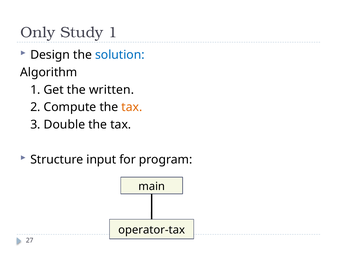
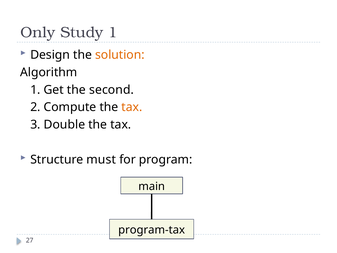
solution colour: blue -> orange (120, 55)
written: written -> second (112, 90)
input: input -> must (101, 159)
operator-tax: operator-tax -> program-tax (152, 230)
